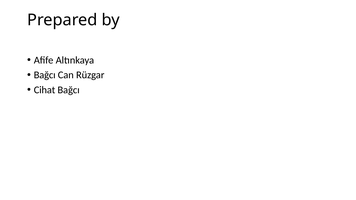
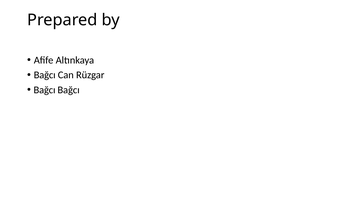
Cihat: Cihat -> Bağcı (45, 90)
